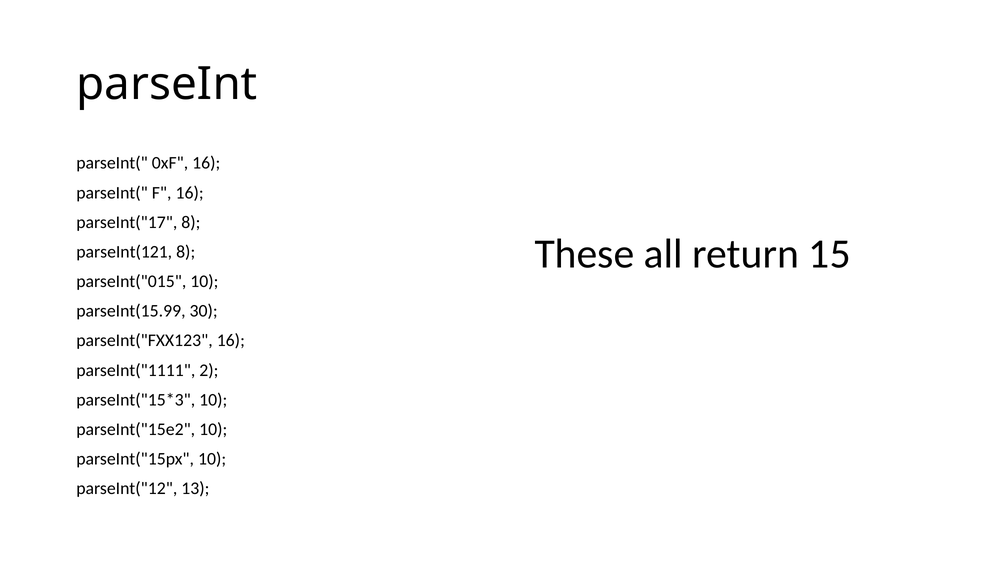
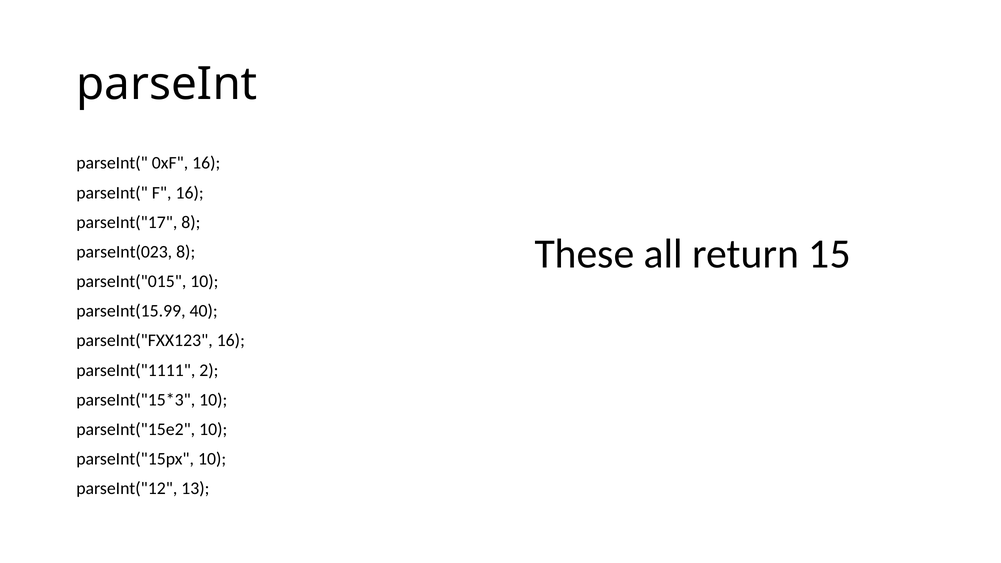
parseInt(121: parseInt(121 -> parseInt(023 (124, 252)
30: 30 -> 40 (204, 311)
